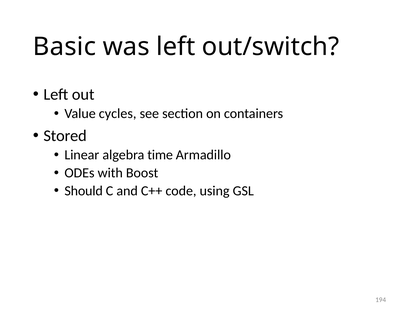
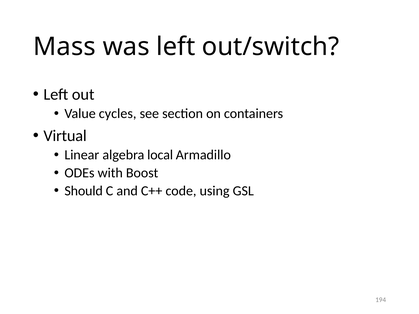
Basic: Basic -> Mass (64, 47)
Stored: Stored -> Virtual (65, 136)
time: time -> local (160, 155)
